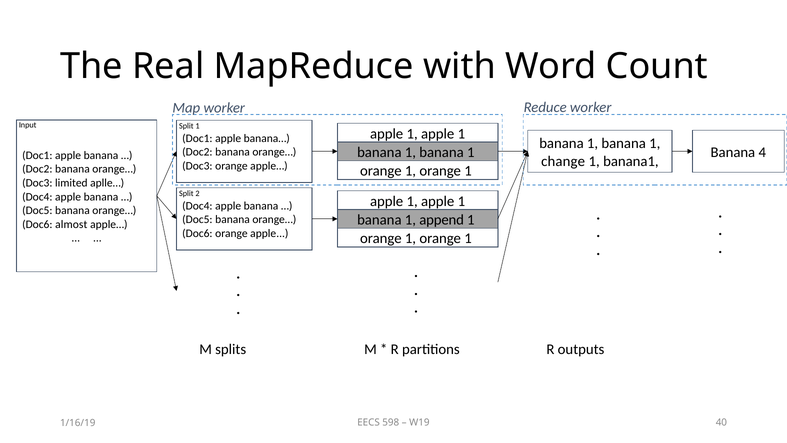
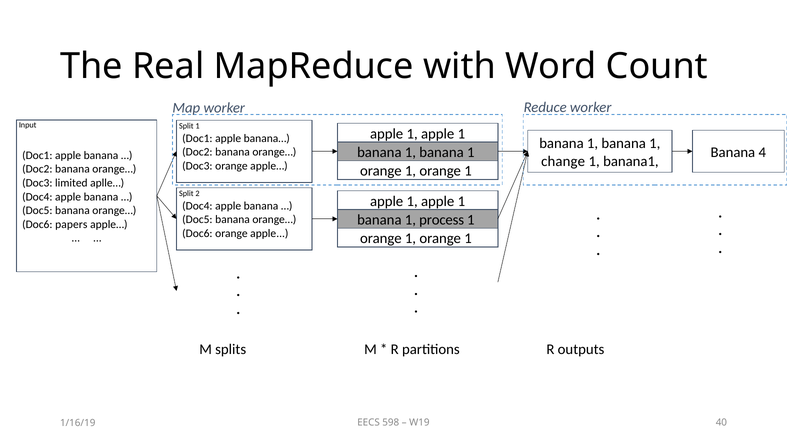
append: append -> process (442, 220)
almost: almost -> papers (71, 224)
